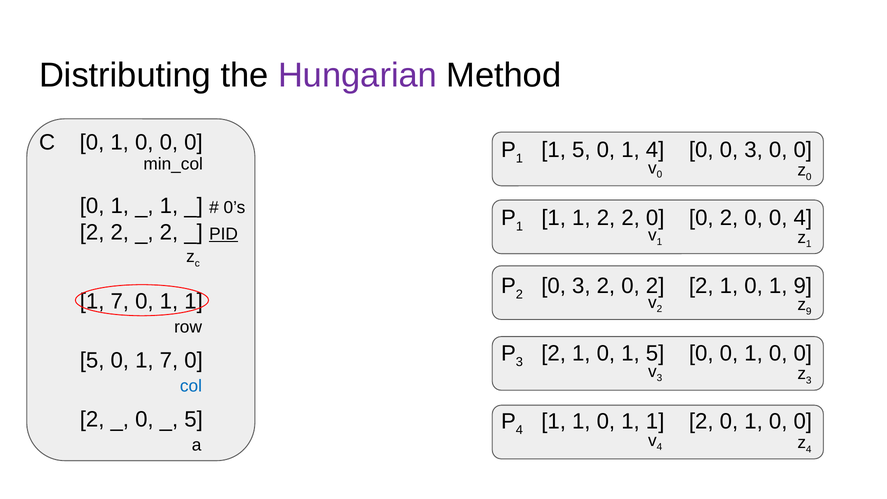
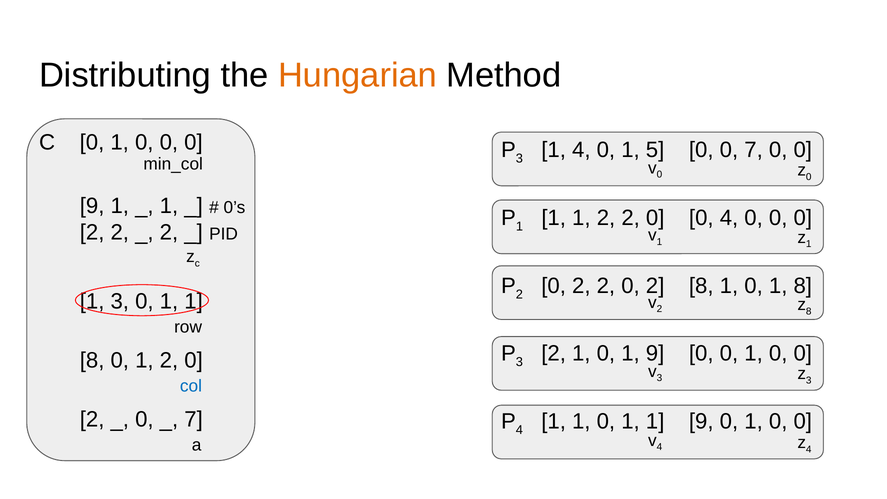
Hungarian colour: purple -> orange (358, 75)
1: 1 -> 3 (519, 159)
5: 5 -> 4 (581, 150)
1 4: 4 -> 5 (655, 150)
0 0 3: 3 -> 7 (754, 150)
0: 0 -> 9 (92, 206)
0 0 2: 2 -> 4 (729, 218)
4: 4 -> 0 (803, 218)
PID underline: present -> none (224, 234)
3: 3 -> 2 (581, 286)
0 2 2: 2 -> 8 (701, 286)
1 9: 9 -> 8 (803, 286)
7: 7 -> 3 (120, 301)
9: 9 -> 8 (809, 311)
0 1 5: 5 -> 9 (655, 354)
5: 5 -> 8 (92, 360)
0 1 7: 7 -> 2 (169, 360)
5: 5 -> 7 (194, 419)
0 1 1 2: 2 -> 9 (701, 421)
